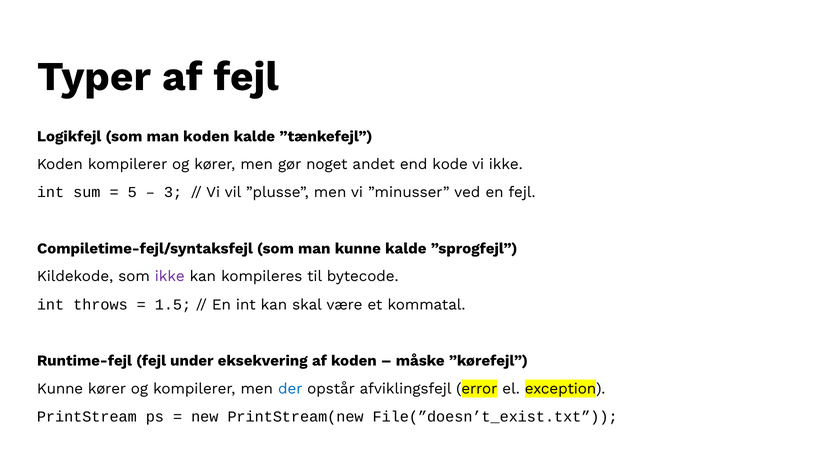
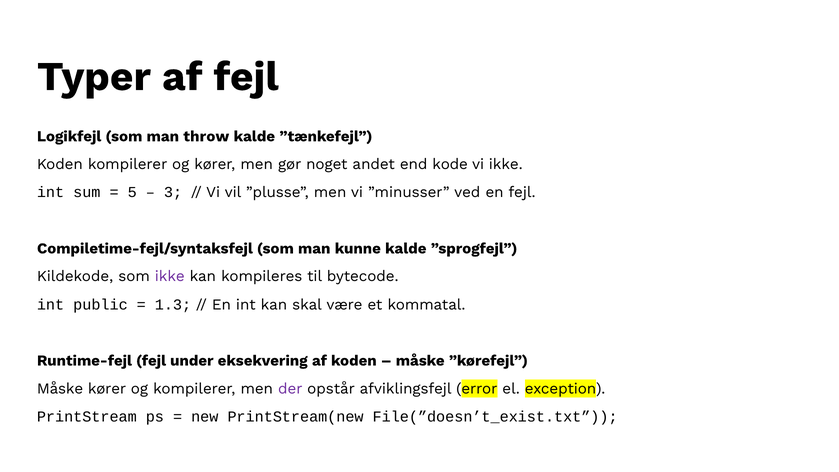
man koden: koden -> throw (206, 136)
throws: throws -> public (100, 304)
1.5: 1.5 -> 1.3 (173, 304)
Kunne: Kunne -> Måske (60, 389)
der colour: blue -> purple (290, 389)
